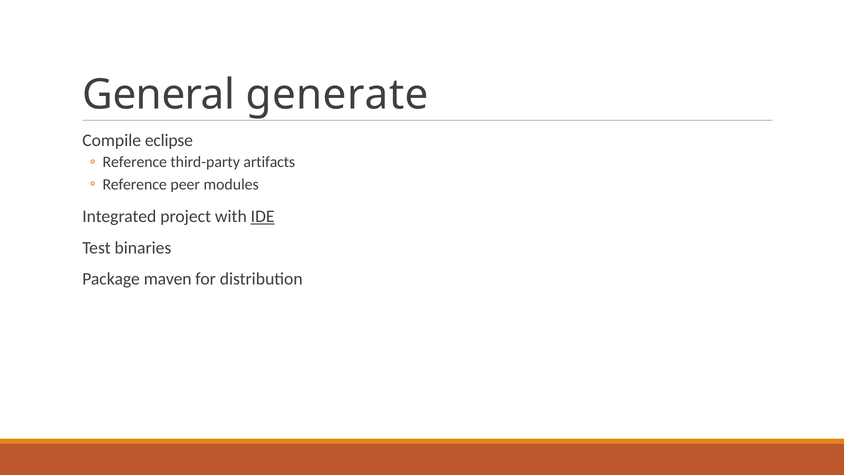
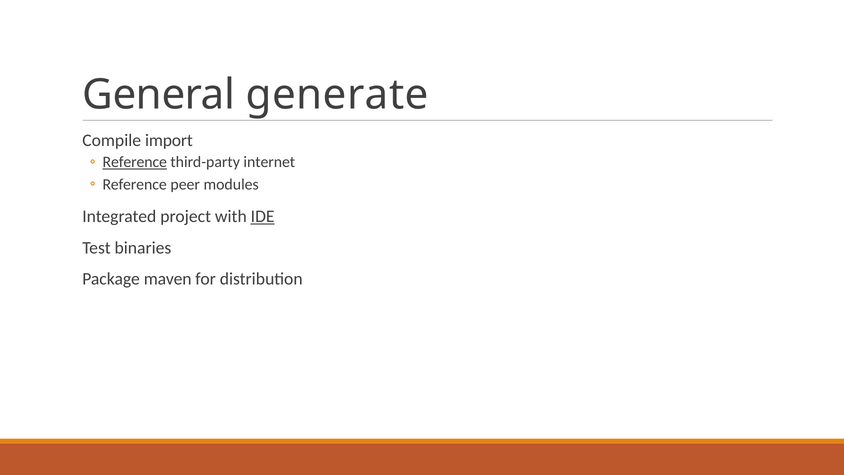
eclipse: eclipse -> import (169, 140)
Reference underline: none -> present (135, 162)
artifacts: artifacts -> internet (269, 162)
